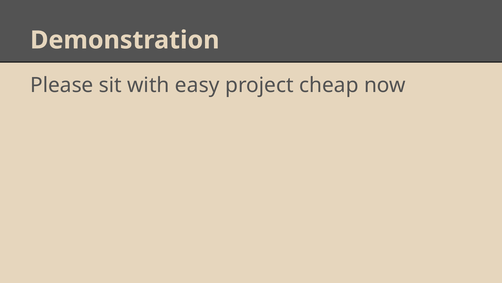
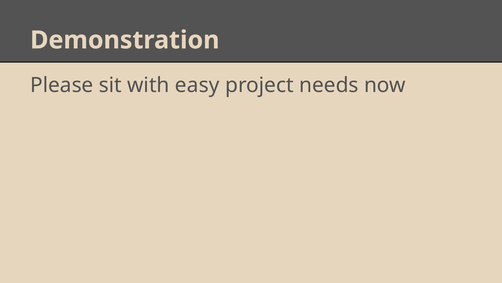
cheap: cheap -> needs (329, 85)
